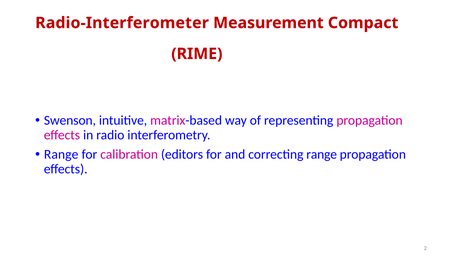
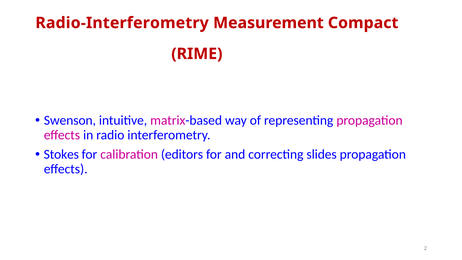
Radio-Interferometer: Radio-Interferometer -> Radio-Interferometry (122, 23)
Range: Range -> Stokes (61, 154)
correcting range: range -> slides (322, 154)
